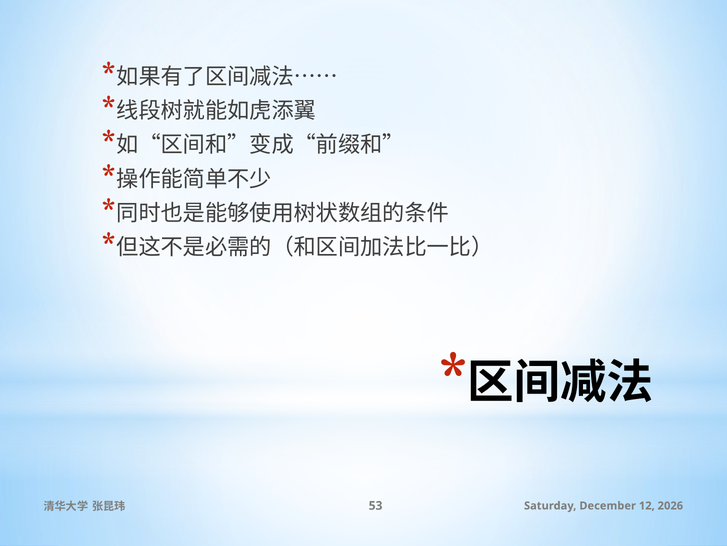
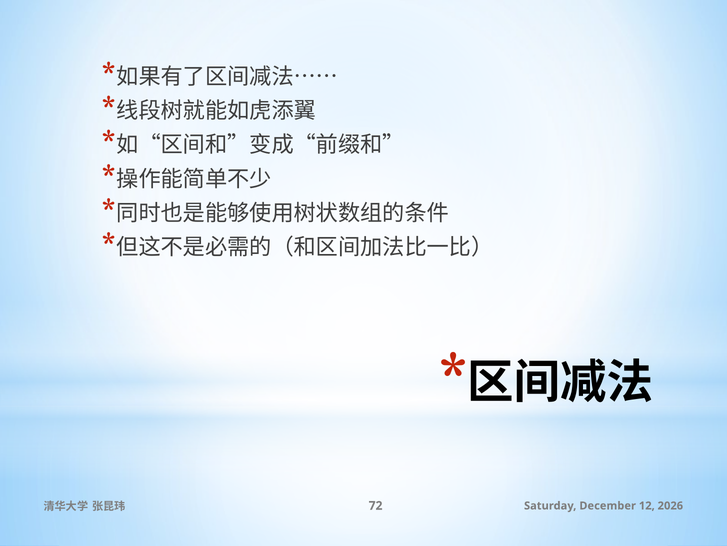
53: 53 -> 72 (376, 505)
